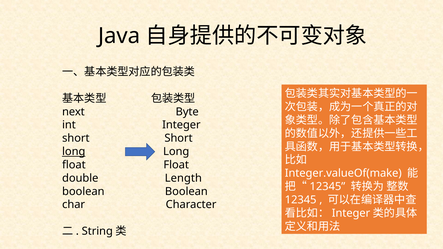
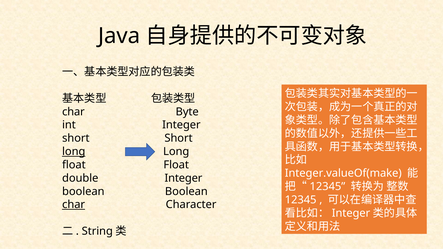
next: next -> char (73, 112)
double Length: Length -> Integer (183, 178)
char underline: none -> present (74, 205)
